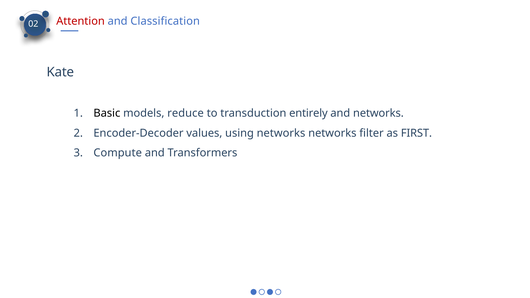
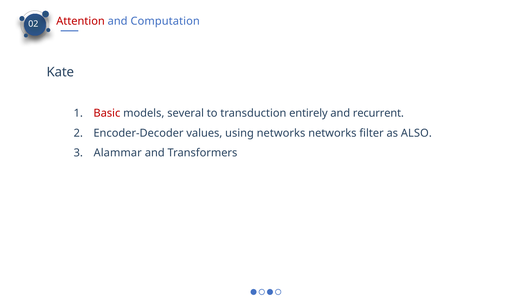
Classification: Classification -> Computation (165, 21)
Basic colour: black -> red (107, 113)
reduce: reduce -> several (186, 113)
and networks: networks -> recurrent (378, 113)
FIRST: FIRST -> ALSO (416, 133)
Compute: Compute -> Alammar (118, 153)
